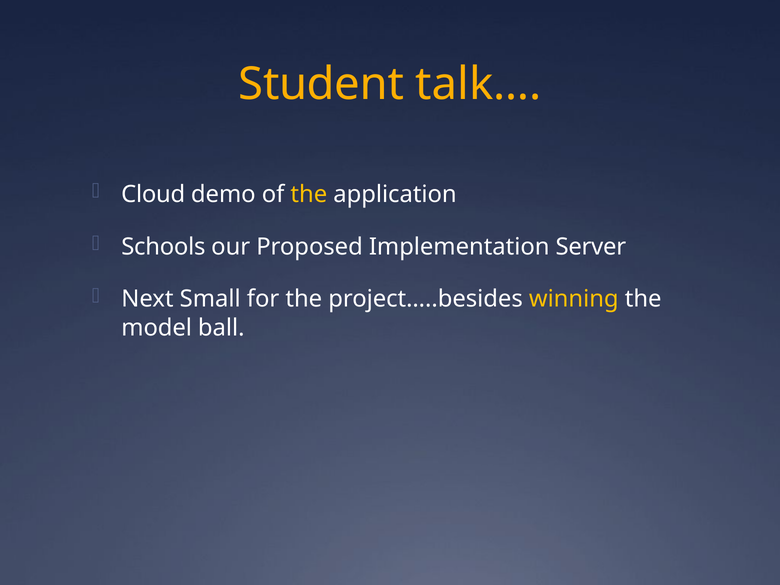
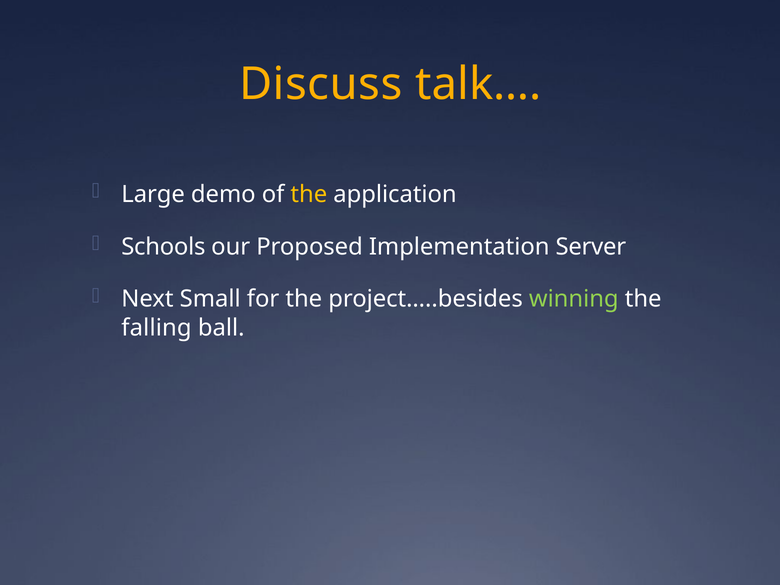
Student: Student -> Discuss (321, 84)
Cloud: Cloud -> Large (153, 194)
winning colour: yellow -> light green (574, 299)
model: model -> falling (157, 328)
